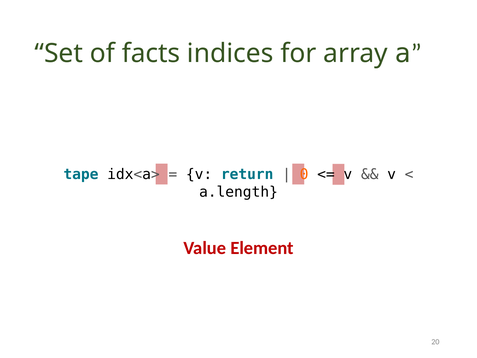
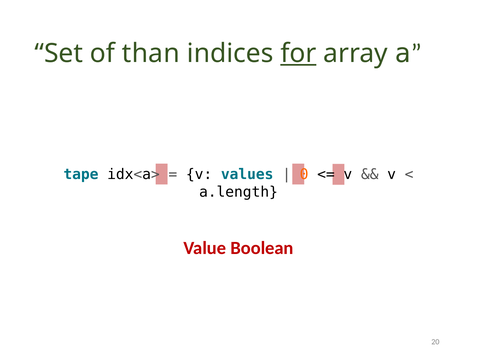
facts: facts -> than (151, 53)
for underline: none -> present (298, 53)
return: return -> values (247, 174)
Element: Element -> Boolean (262, 248)
